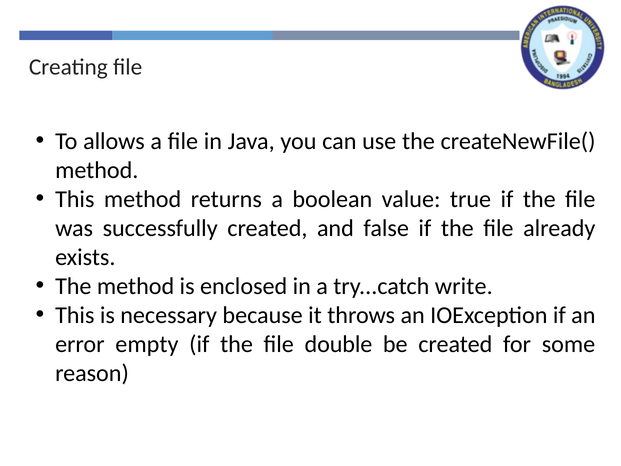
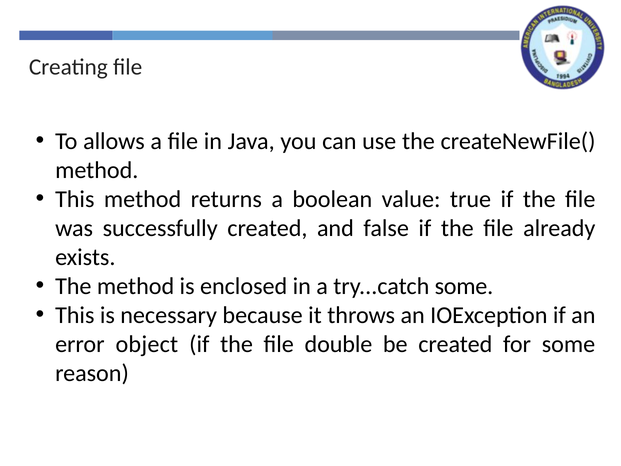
try...catch write: write -> some (464, 286)
empty: empty -> object (147, 344)
